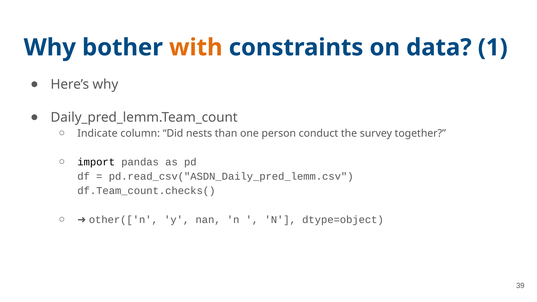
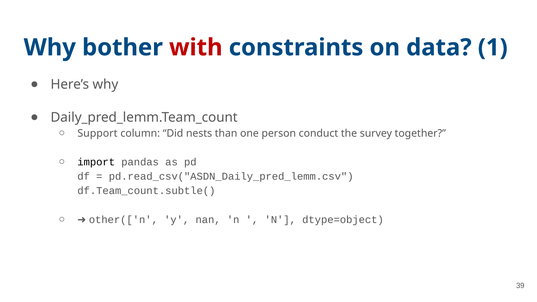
with colour: orange -> red (196, 47)
Indicate: Indicate -> Support (97, 133)
df.Team_count.checks(: df.Team_count.checks( -> df.Team_count.subtle( (146, 191)
